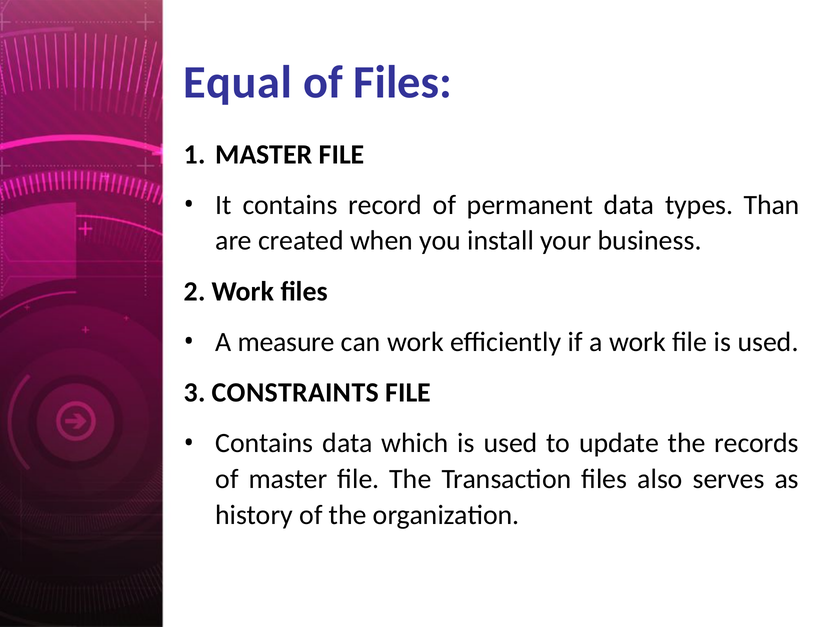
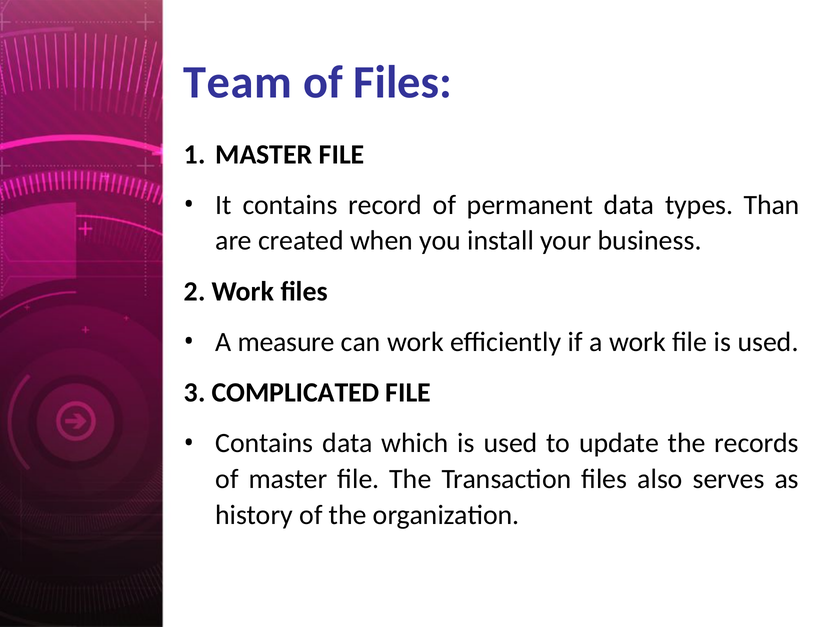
Equal: Equal -> Team (238, 82)
CONSTRAINTS: CONSTRAINTS -> COMPLICATED (296, 393)
